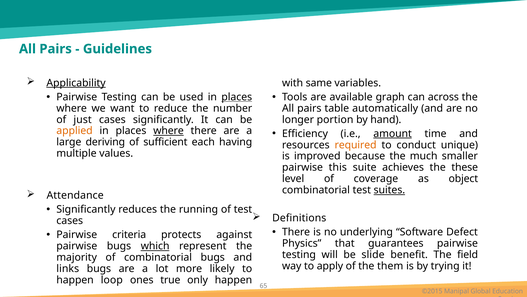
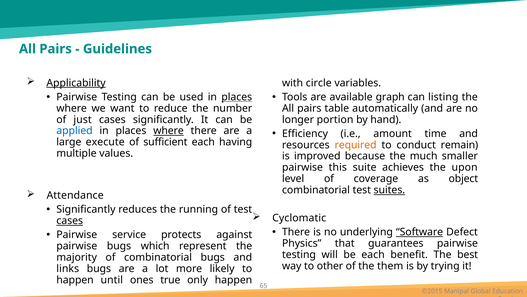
same: same -> circle (319, 83)
across: across -> listing (443, 97)
applied colour: orange -> blue (74, 131)
amount underline: present -> none (393, 133)
deriving: deriving -> execute (105, 142)
unique: unique -> remain (459, 145)
these: these -> upon (465, 167)
Definitions: Definitions -> Cyclomatic (299, 218)
cases underline: none -> present (70, 220)
Software underline: none -> present (420, 232)
criteria: criteria -> service (129, 234)
which underline: present -> none (155, 246)
be slide: slide -> each (373, 254)
field: field -> best (468, 254)
apply: apply -> other (330, 265)
loop: loop -> until (112, 279)
